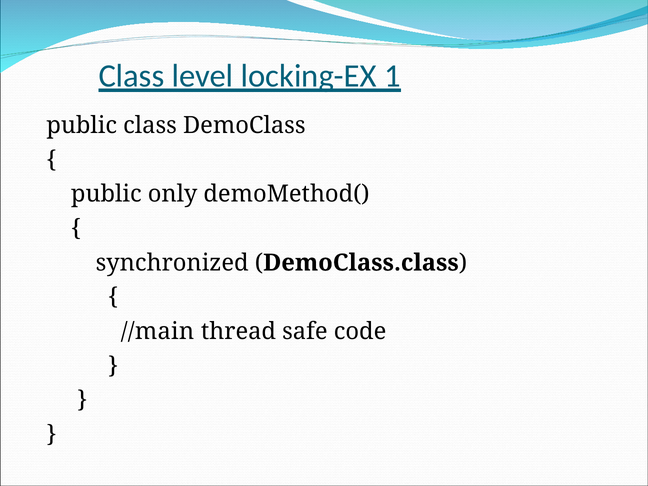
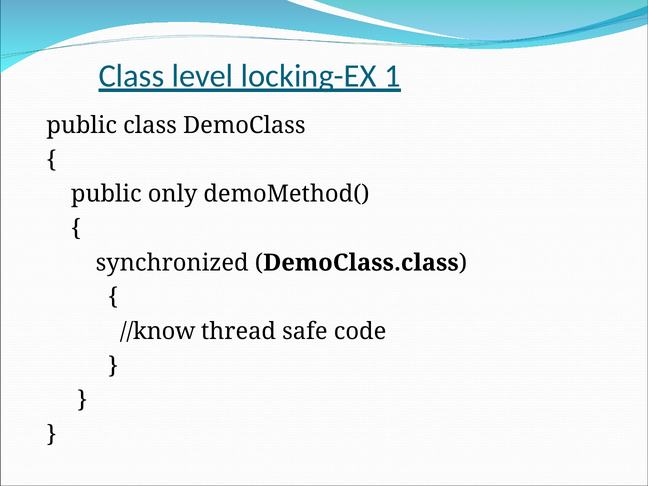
//main: //main -> //know (158, 331)
